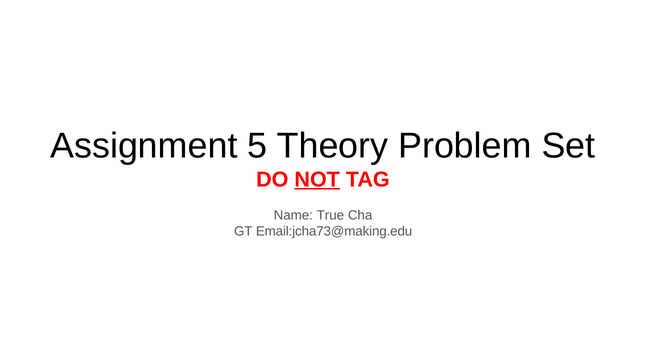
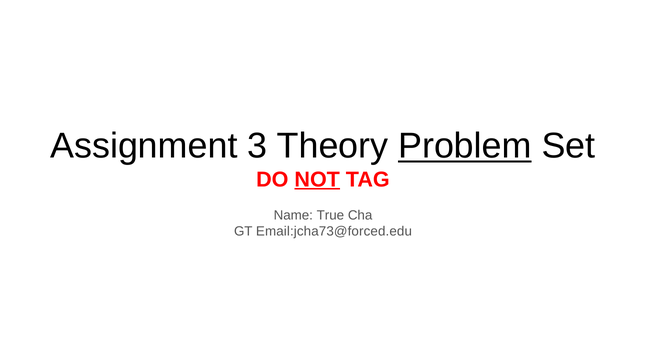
5: 5 -> 3 (257, 146)
Problem underline: none -> present (465, 146)
Email:jcha73@making.edu: Email:jcha73@making.edu -> Email:jcha73@forced.edu (334, 232)
